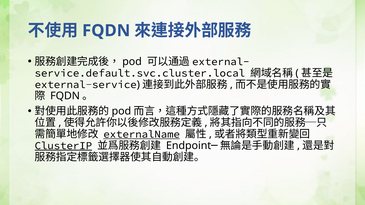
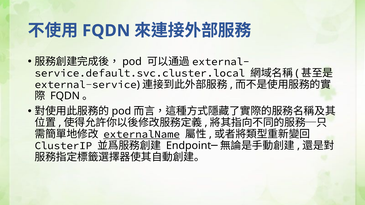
ClusterIP underline: present -> none (63, 146)
